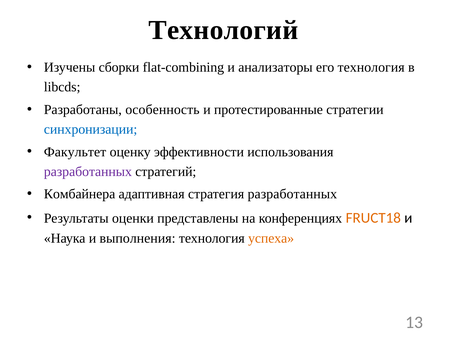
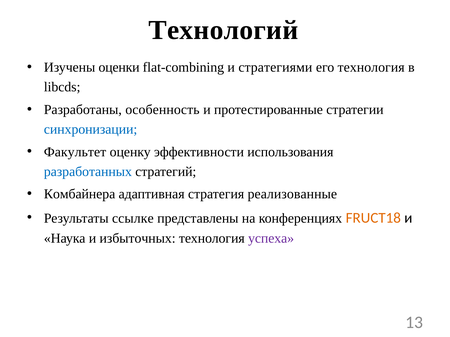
сборки: сборки -> оценки (119, 67)
анализаторы: анализаторы -> стратегиями (275, 67)
разработанных colour: purple -> blue (88, 172)
стратегия разработанных: разработанных -> реализованные (292, 194)
оценки: оценки -> ссылке (133, 219)
выполнения: выполнения -> избыточных (138, 239)
успеха colour: orange -> purple (271, 239)
